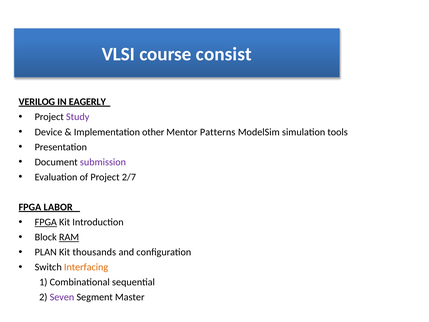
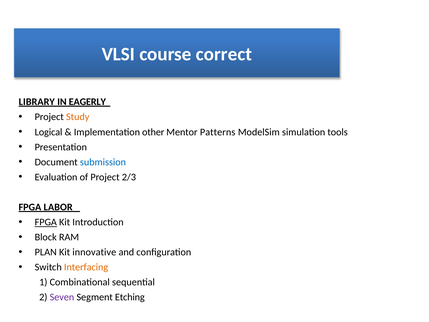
consist: consist -> correct (224, 54)
VERILOG: VERILOG -> LIBRARY (37, 102)
Study colour: purple -> orange (78, 117)
Device: Device -> Logical (49, 132)
submission colour: purple -> blue (103, 162)
2/7: 2/7 -> 2/3 (129, 177)
RAM underline: present -> none (69, 237)
thousands: thousands -> innovative (94, 252)
Master: Master -> Etching (130, 297)
